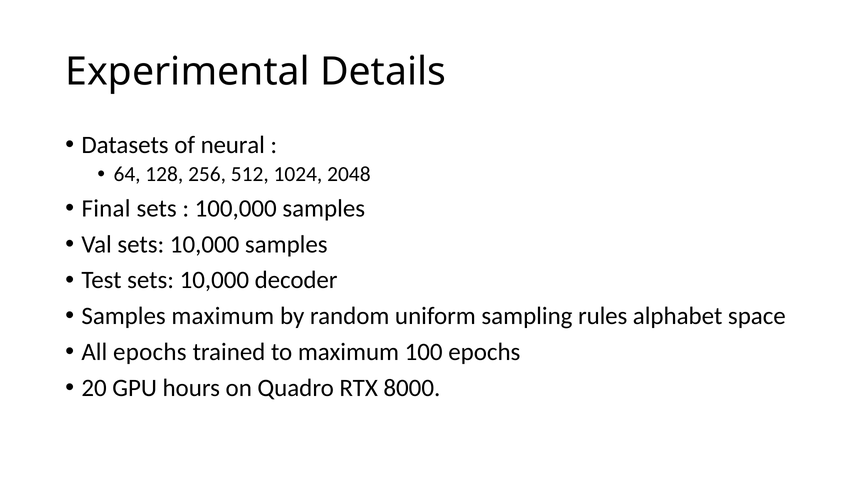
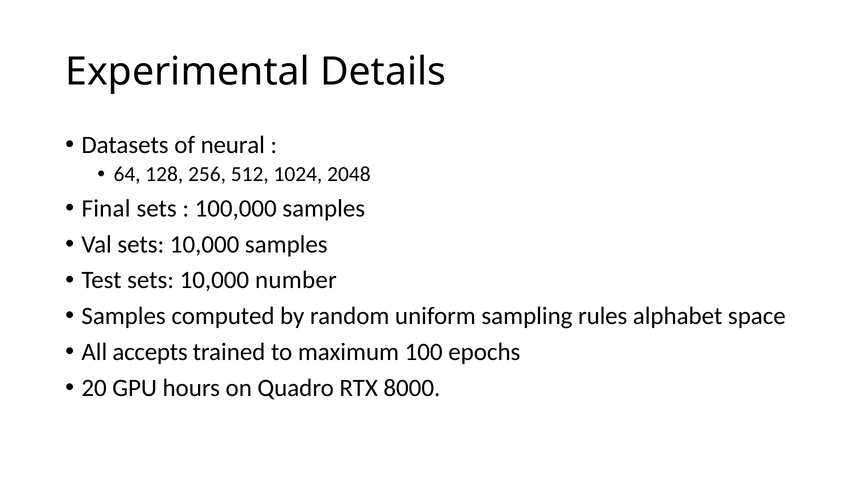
decoder: decoder -> number (296, 280)
Samples maximum: maximum -> computed (223, 316)
All epochs: epochs -> accepts (150, 352)
